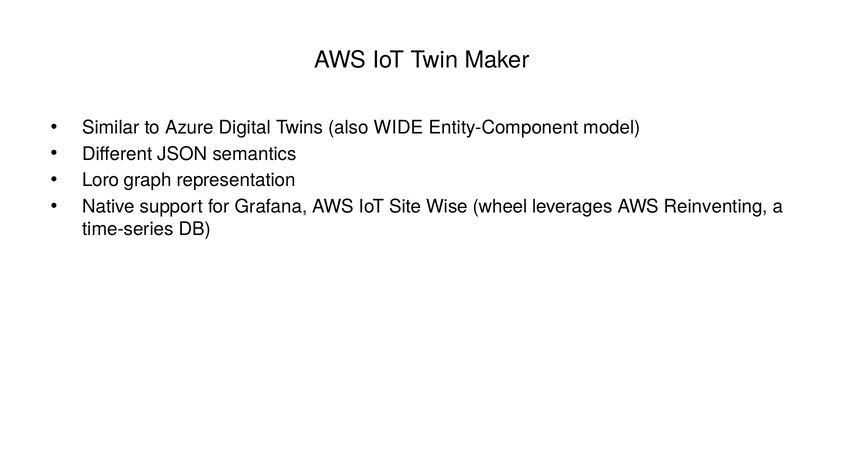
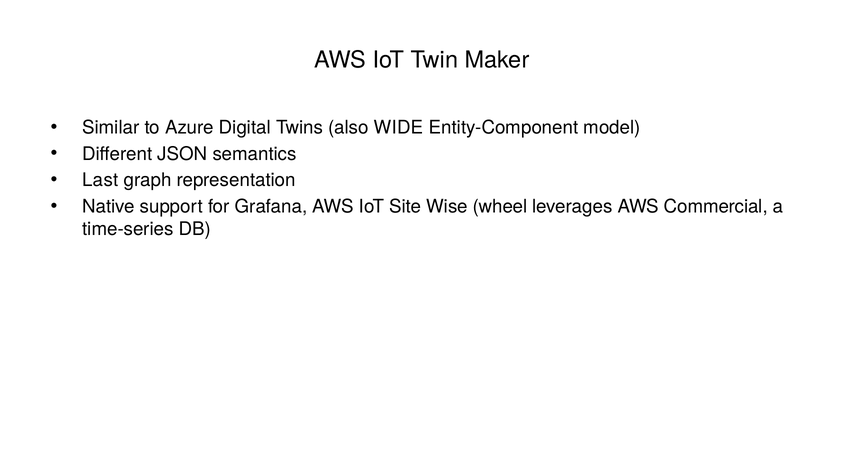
Loro: Loro -> Last (100, 180)
Reinventing: Reinventing -> Commercial (716, 206)
